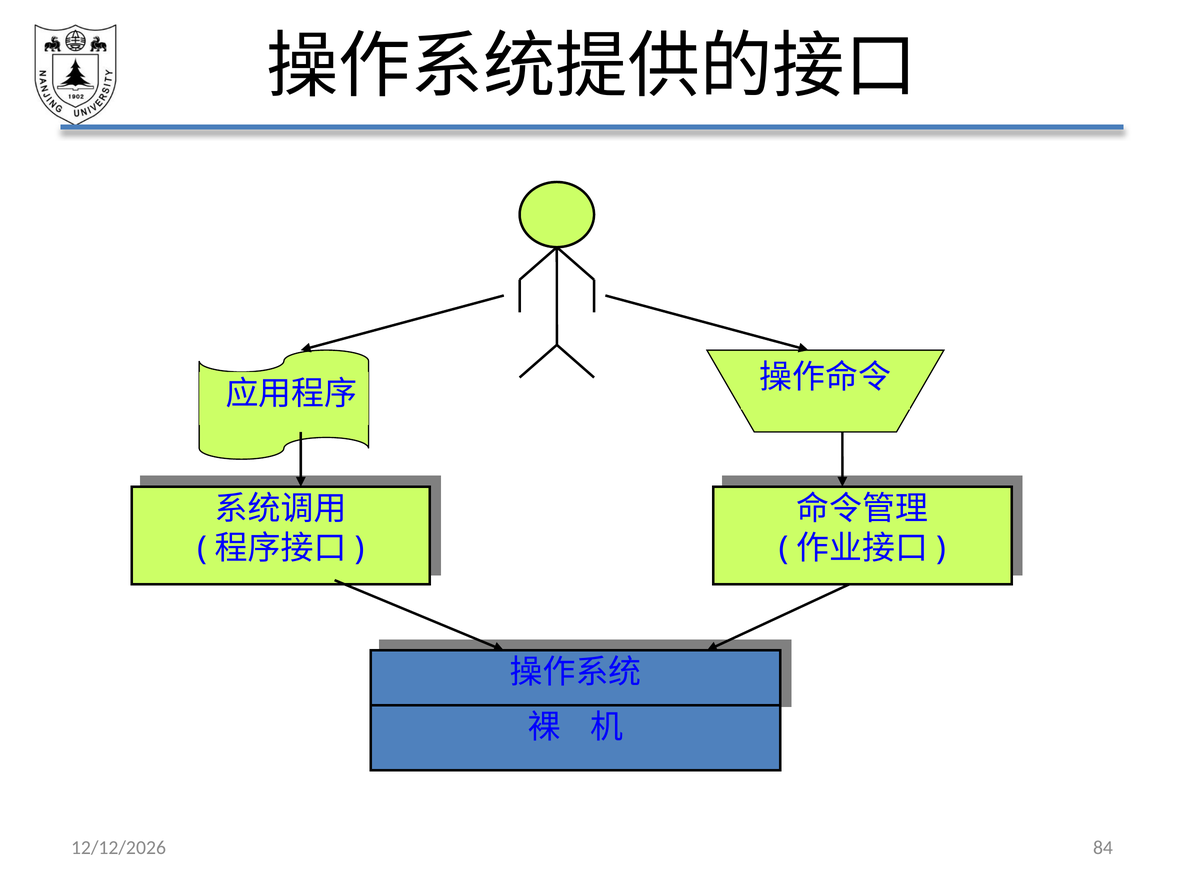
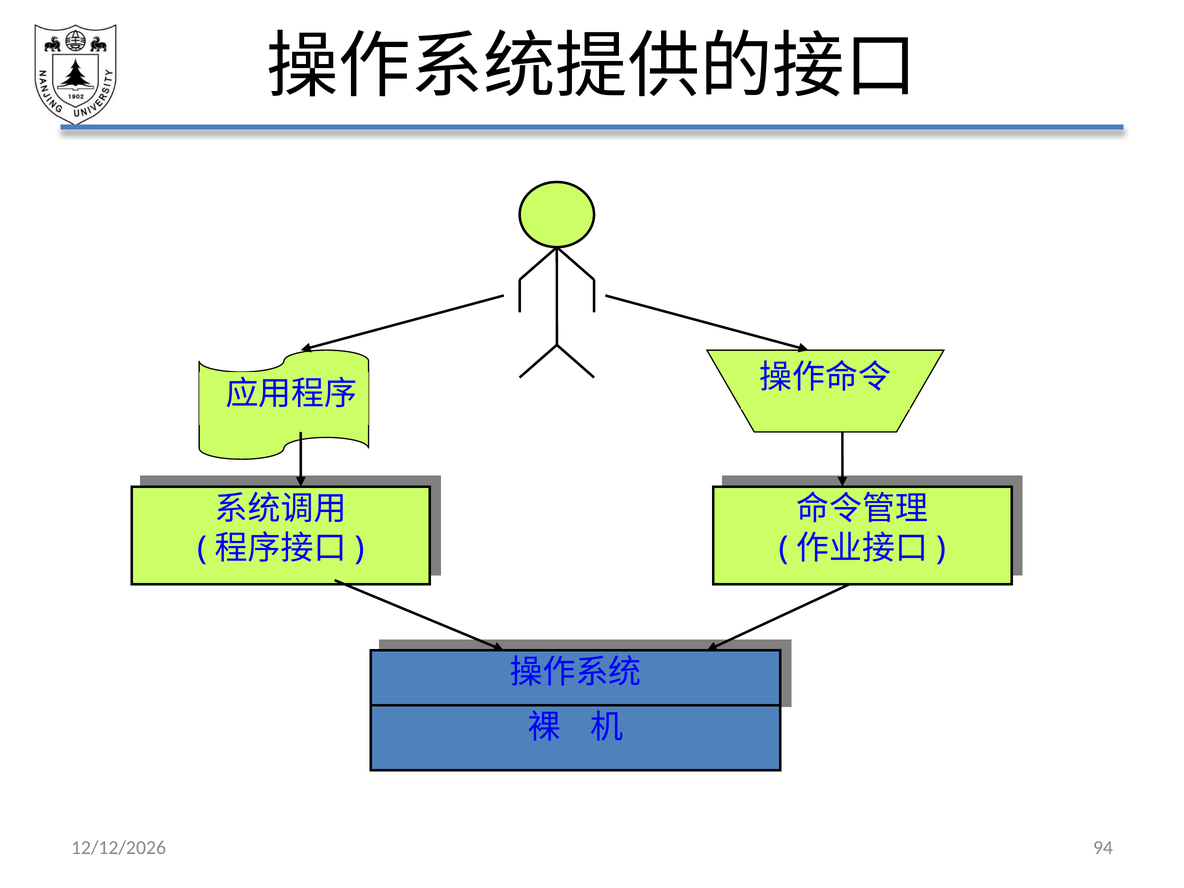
84: 84 -> 94 (1103, 848)
